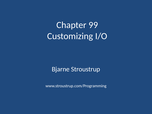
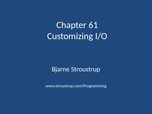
99: 99 -> 61 (93, 25)
